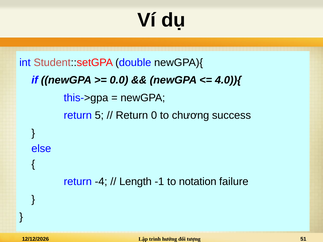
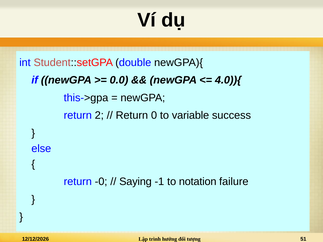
5: 5 -> 2 (99, 115)
chương: chương -> variable (191, 115)
-4: -4 -> -0 (101, 182)
Length: Length -> Saying (136, 182)
